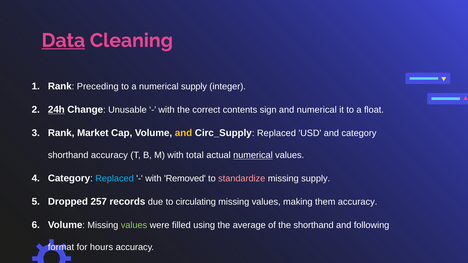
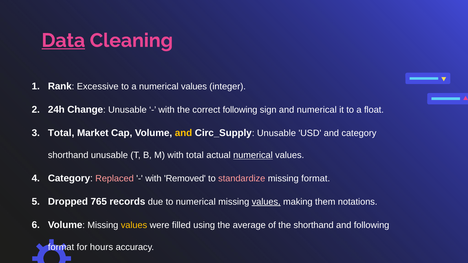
Preceding: Preceding -> Excessive (98, 87)
a numerical supply: supply -> values (194, 87)
24h underline: present -> none (56, 110)
correct contents: contents -> following (240, 110)
Rank: Rank -> Total (61, 133)
Circ_Supply Replaced: Replaced -> Unusable (276, 133)
shorthand accuracy: accuracy -> unusable (109, 155)
Replaced colour: light blue -> pink (115, 179)
missing supply: supply -> format (316, 179)
257: 257 -> 765 (99, 202)
to circulating: circulating -> numerical (196, 202)
values underline: none -> present (266, 202)
them accuracy: accuracy -> notations (358, 202)
values colour: light green -> yellow (134, 225)
